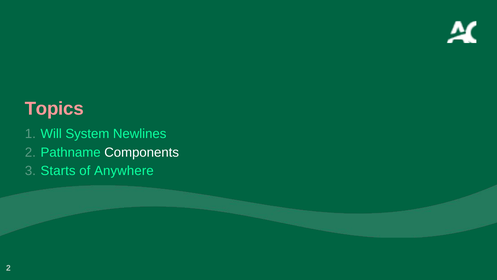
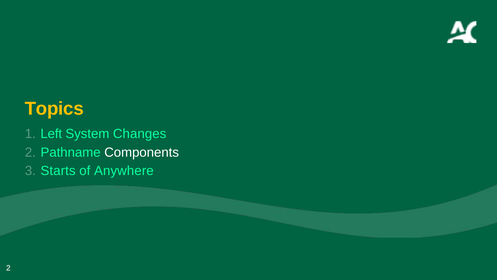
Topics colour: pink -> yellow (54, 109)
Will: Will -> Left (51, 134)
Newlines: Newlines -> Changes (140, 134)
